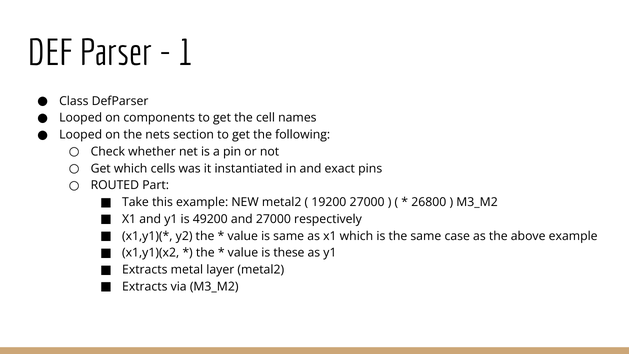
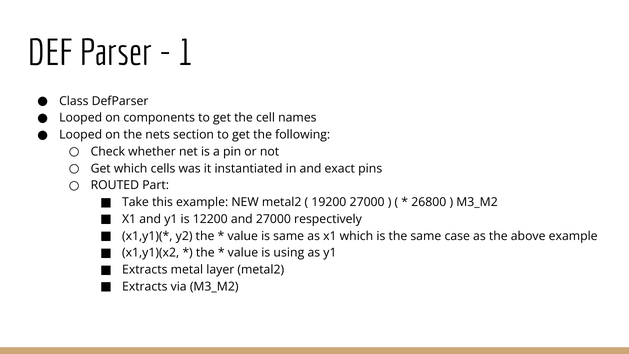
49200: 49200 -> 12200 (210, 219)
these: these -> using (289, 253)
